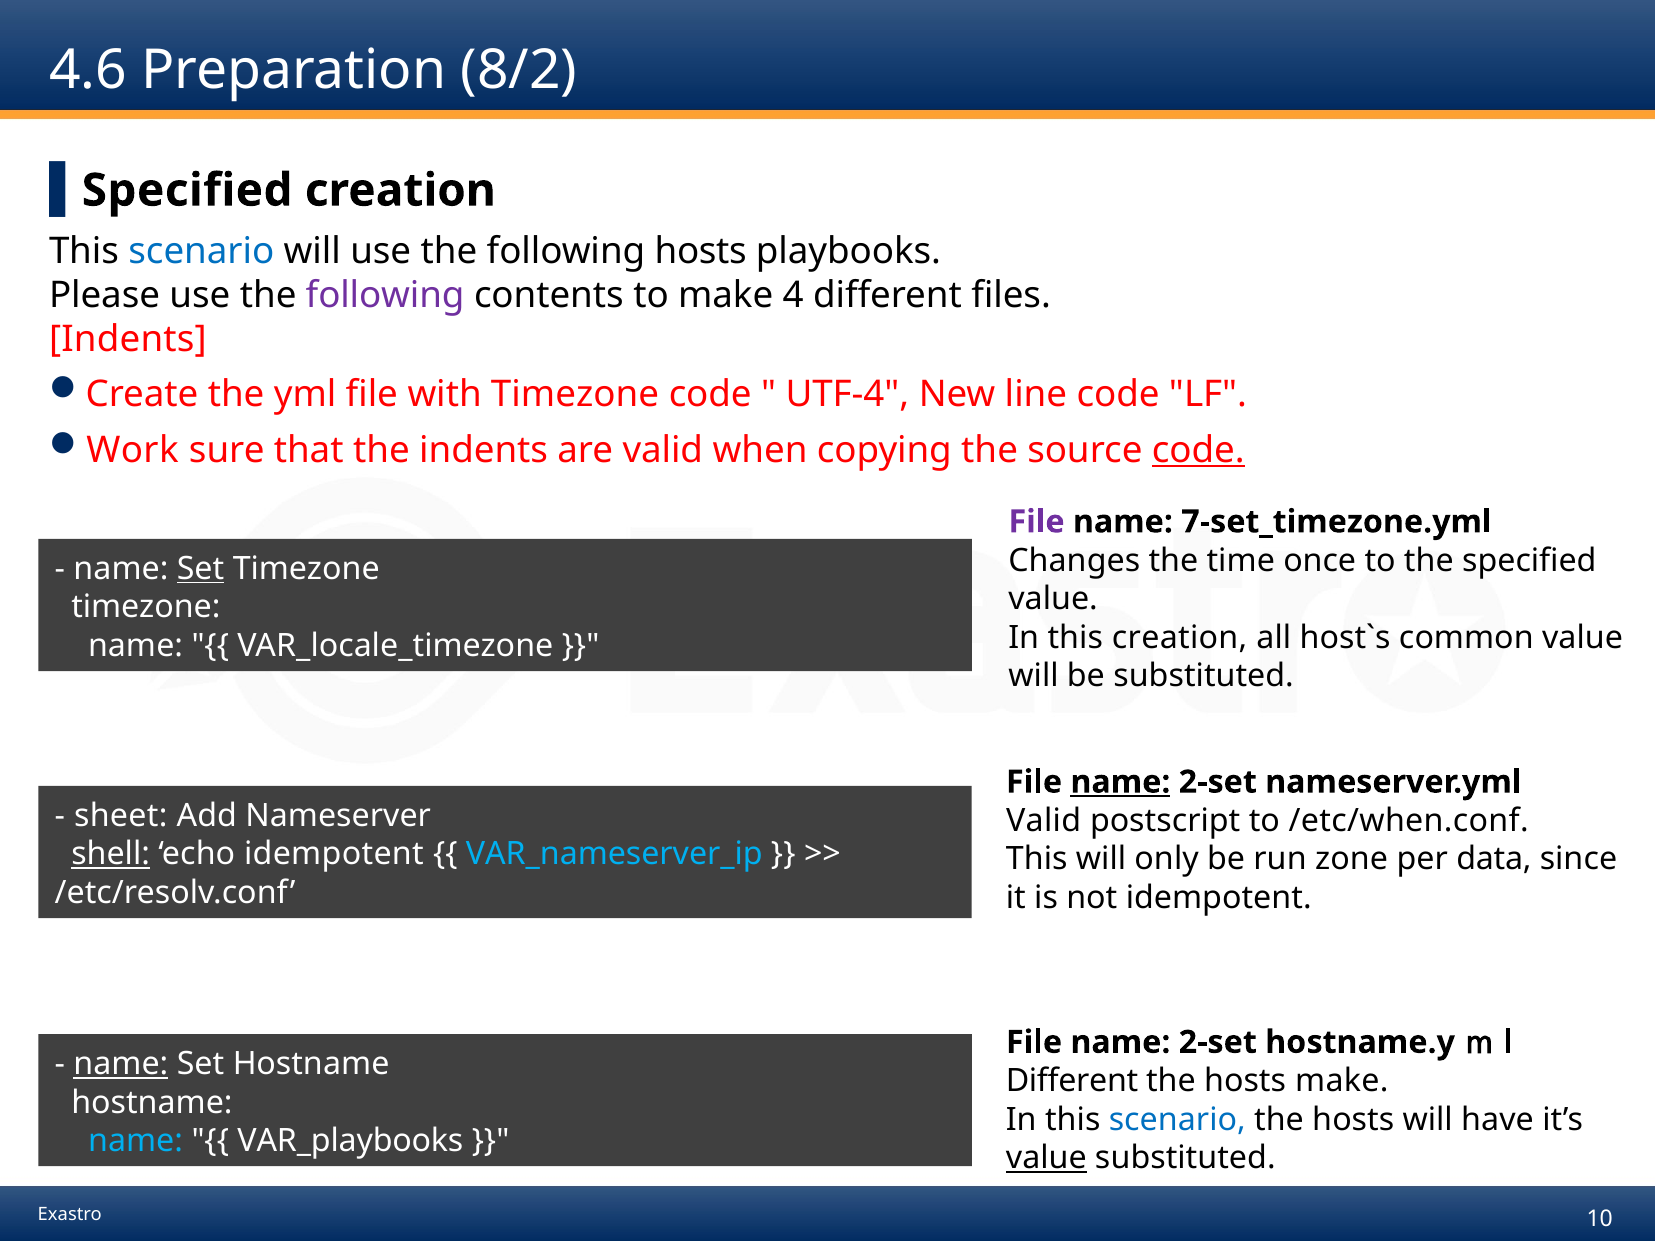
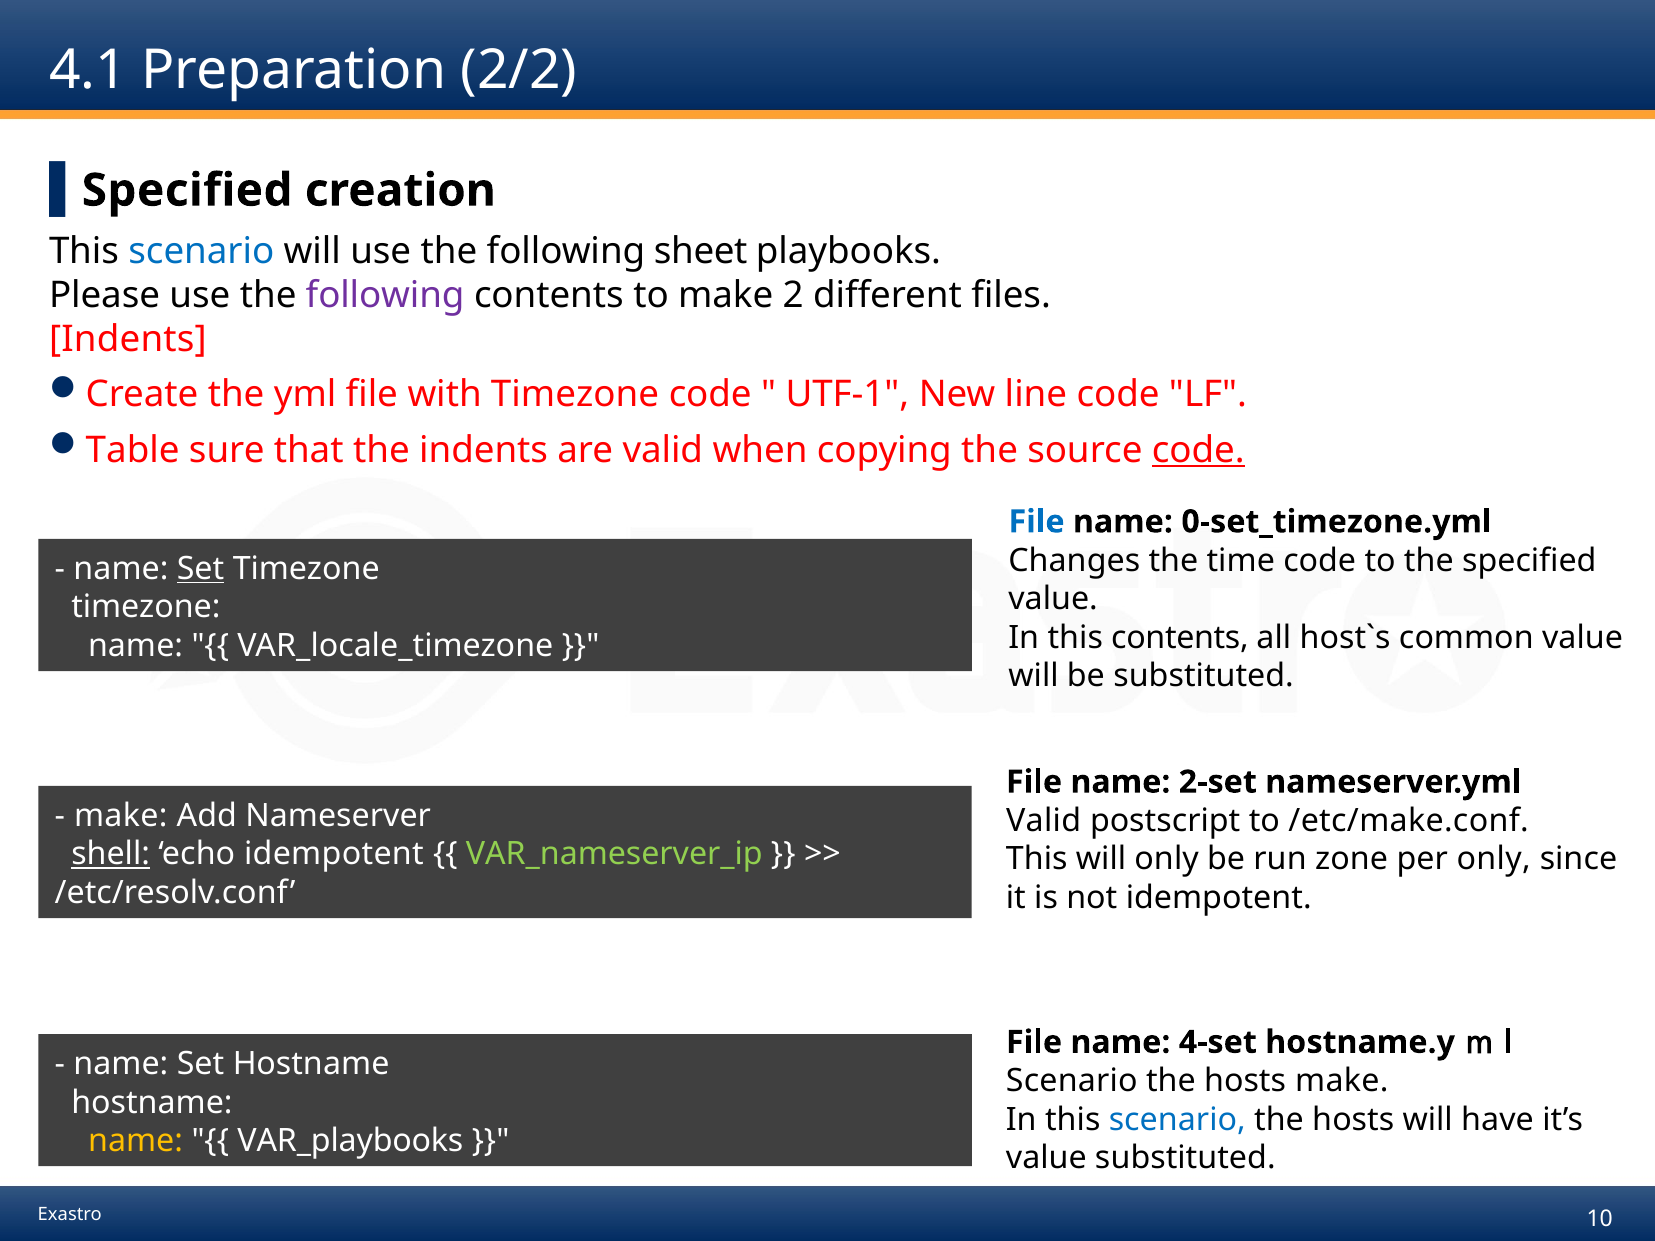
4.6: 4.6 -> 4.1 (88, 70)
8/2: 8/2 -> 2/2 (519, 70)
following hosts: hosts -> sheet (701, 251)
4: 4 -> 2 (793, 295)
UTF-4: UTF-4 -> UTF-1 (847, 395)
Work: Work -> Table (133, 450)
File colour: purple -> blue (1037, 522)
7-set_timezone.yml: 7-set_timezone.yml -> 0-set_timezone.yml (1336, 522)
time once: once -> code (1320, 561)
this creation: creation -> contents (1180, 638)
name underline: present -> none (1120, 782)
sheet: sheet -> make (121, 816)
/etc/when.conf: /etc/when.conf -> /etc/make.conf (1409, 821)
VAR_nameserver_ip colour: light blue -> light green (614, 854)
per data: data -> only (1494, 859)
2-set: 2-set -> 4-set (1218, 1042)
name underline: present -> none (121, 1064)
Different: Different -> Scenario (1072, 1081)
name colour: light blue -> yellow (136, 1141)
value underline: present -> none (1046, 1158)
